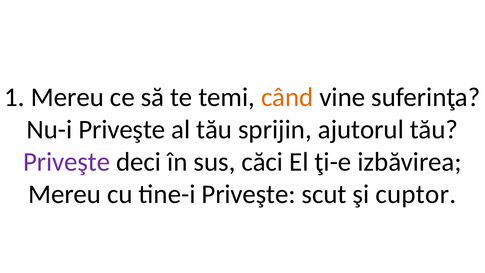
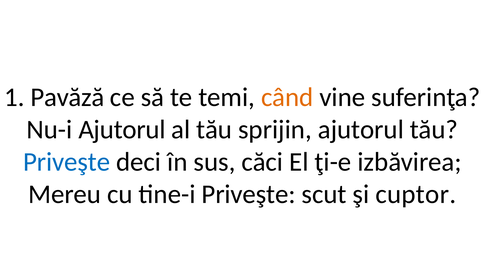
1 Mereu: Mereu -> Pavăză (67, 97)
Nu-i Priveşte: Priveşte -> Ajutorul (122, 129)
Priveşte colour: purple -> blue (67, 162)
